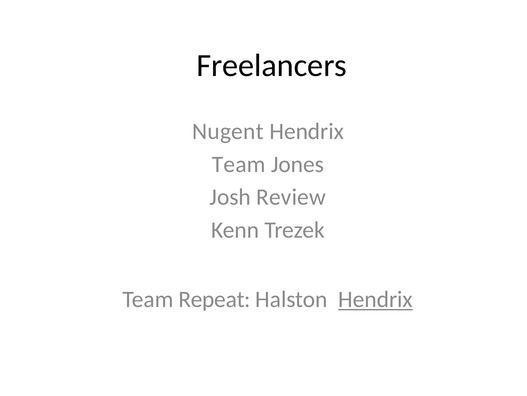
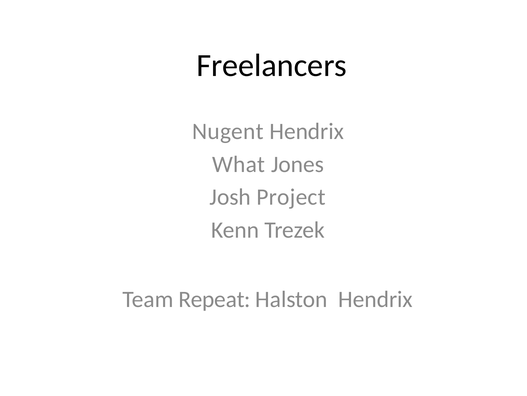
Team: Team -> What (239, 164)
Review: Review -> Project (291, 197)
Hendrix underline: present -> none (375, 299)
